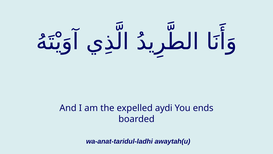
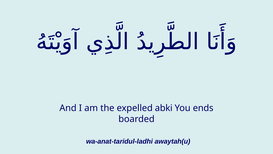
aydi: aydi -> abki (164, 108)
